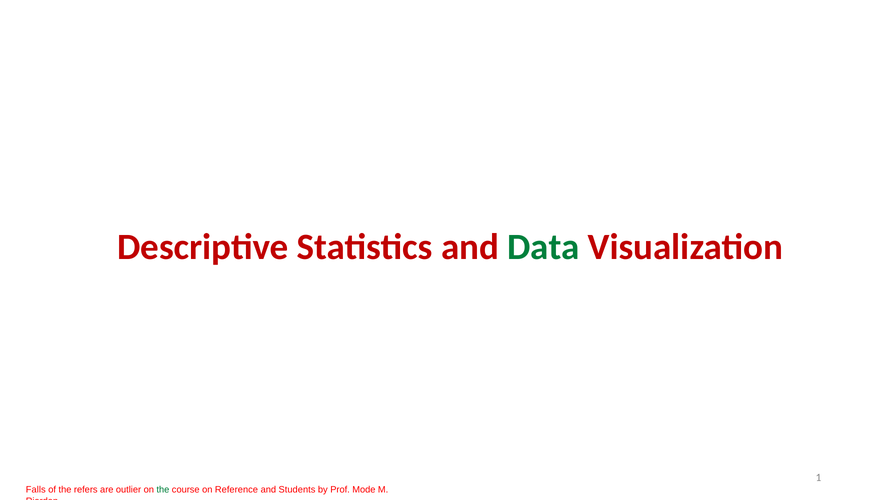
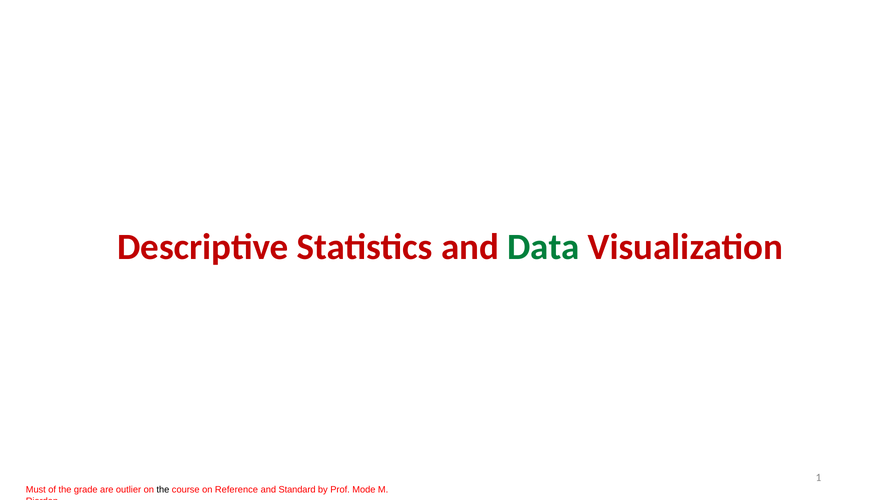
Falls: Falls -> Must (36, 490)
refers: refers -> grade (86, 490)
the colour: green -> black (163, 490)
Students: Students -> Standard (297, 490)
